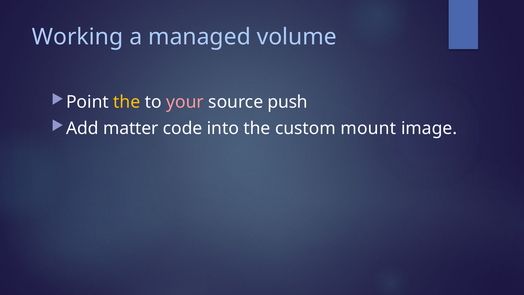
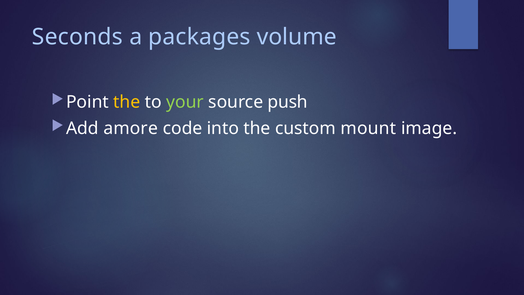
Working: Working -> Seconds (77, 37)
managed: managed -> packages (199, 37)
your colour: pink -> light green (185, 102)
matter: matter -> amore (131, 128)
